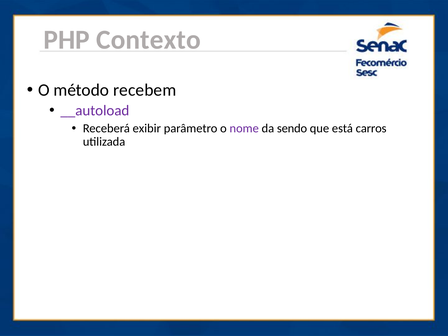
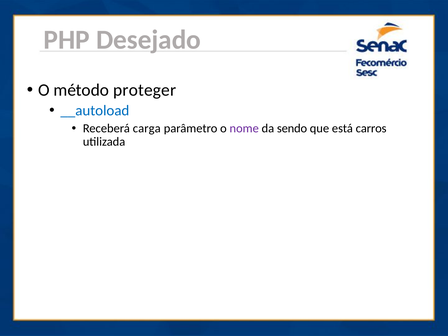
Contexto: Contexto -> Desejado (149, 40)
recebem: recebem -> proteger (145, 90)
__autoload colour: purple -> blue (95, 111)
exibir: exibir -> carga (147, 128)
